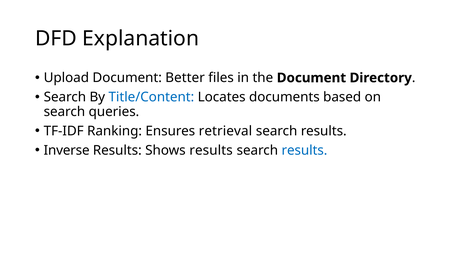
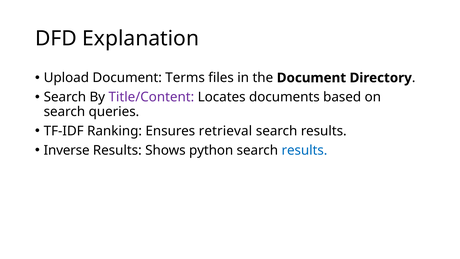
Better: Better -> Terms (185, 78)
Title/Content colour: blue -> purple (151, 97)
Shows results: results -> python (211, 150)
